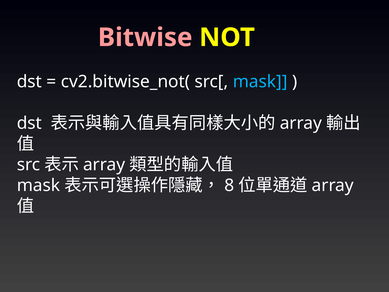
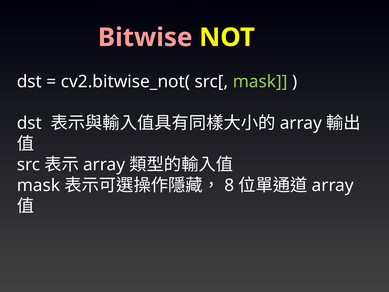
mask colour: light blue -> light green (260, 82)
